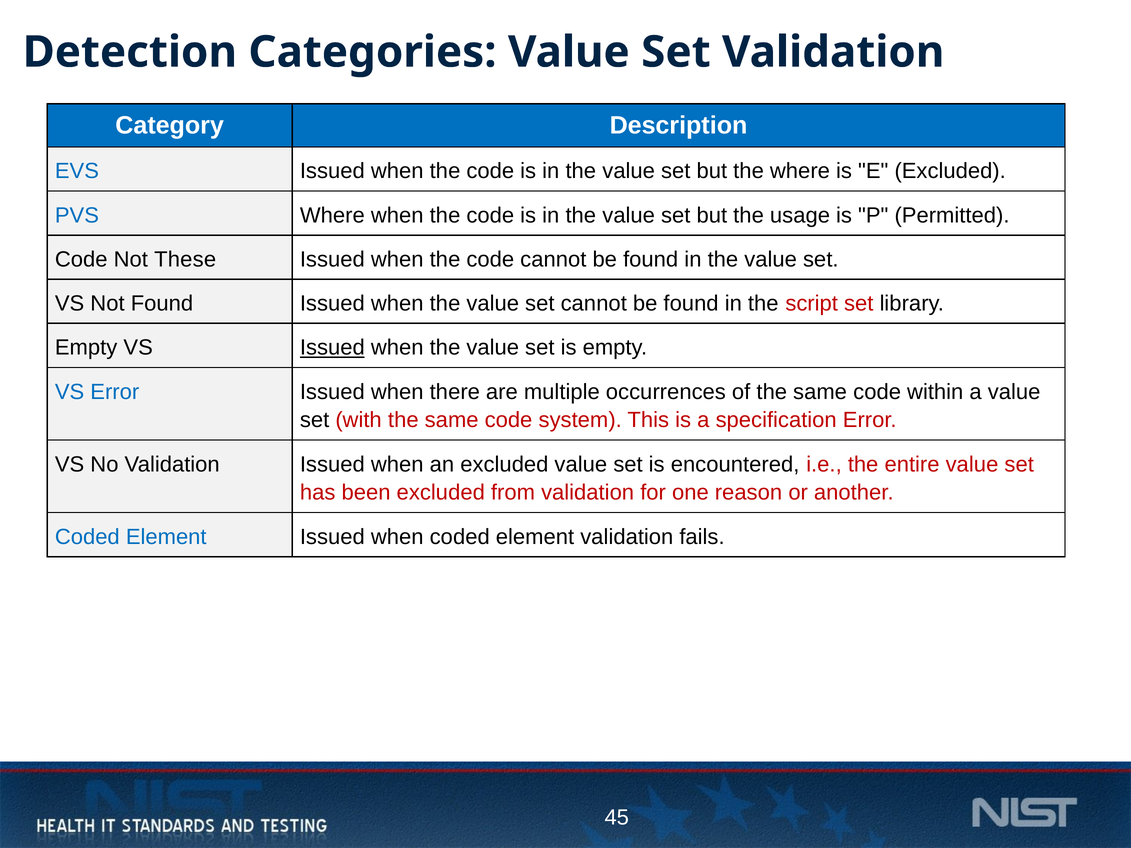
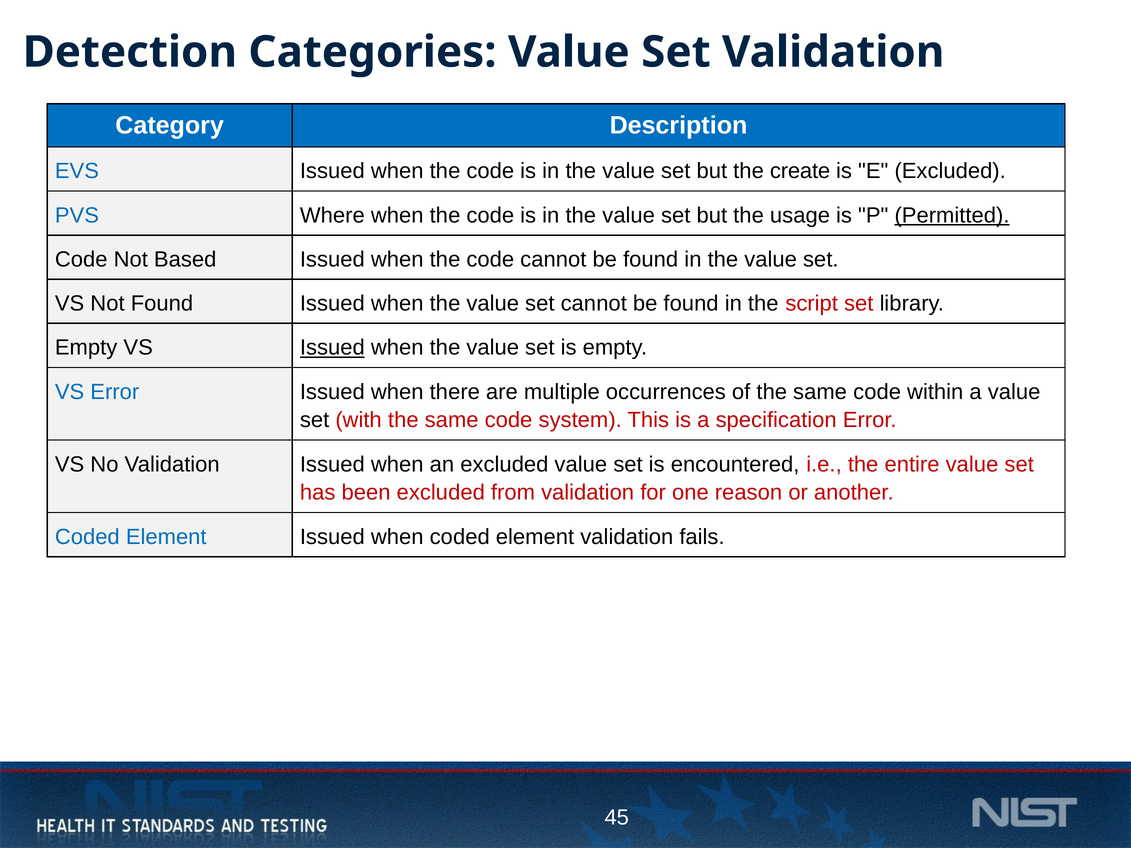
the where: where -> create (800, 171)
Permitted underline: none -> present (952, 215)
These: These -> Based (185, 260)
